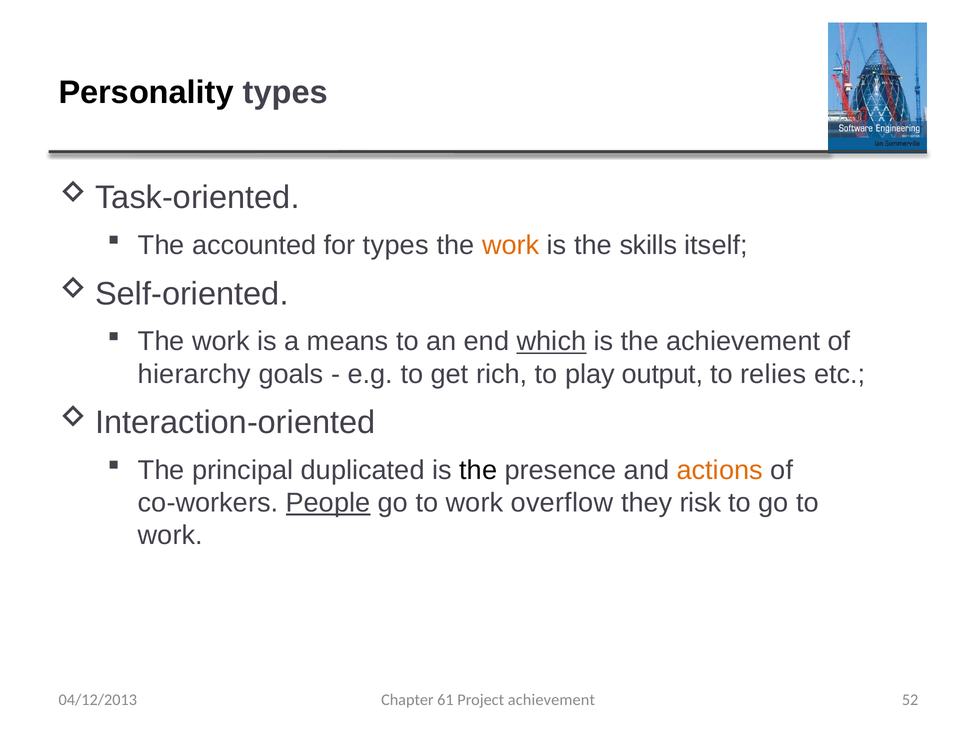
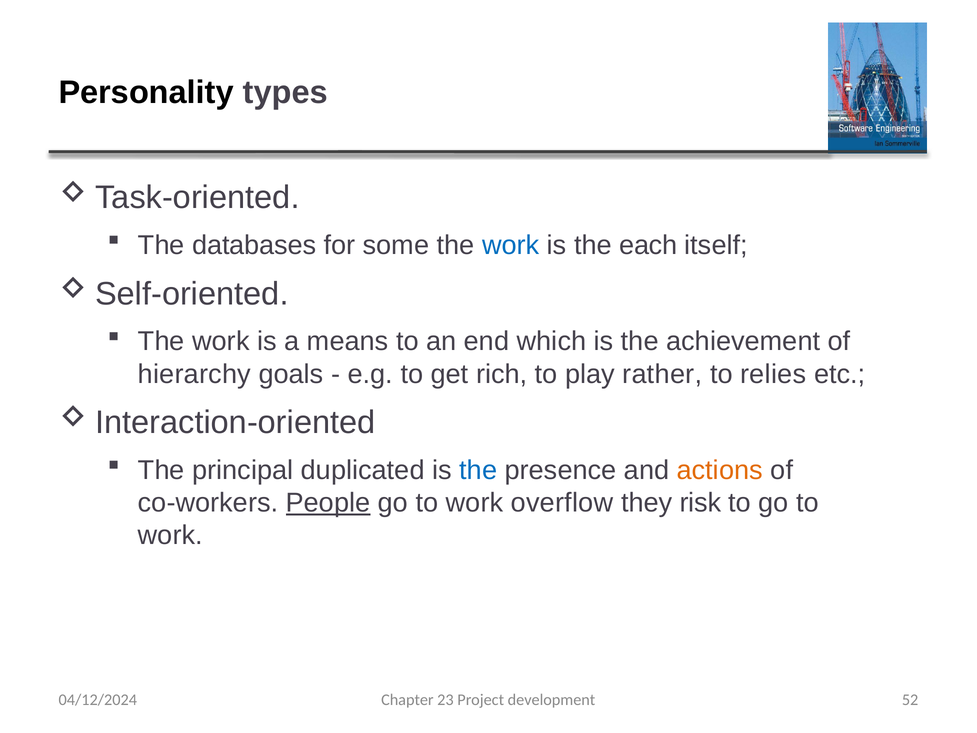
accounted: accounted -> databases (254, 245)
for types: types -> some (396, 245)
work colour: orange -> blue (511, 245)
skills: skills -> each (648, 245)
which underline: present -> none (551, 341)
output: output -> rather (662, 374)
the colour: black -> blue (478, 470)
61: 61 -> 23 (445, 700)
Project achievement: achievement -> development (552, 700)
04/12/2013: 04/12/2013 -> 04/12/2024 (98, 700)
